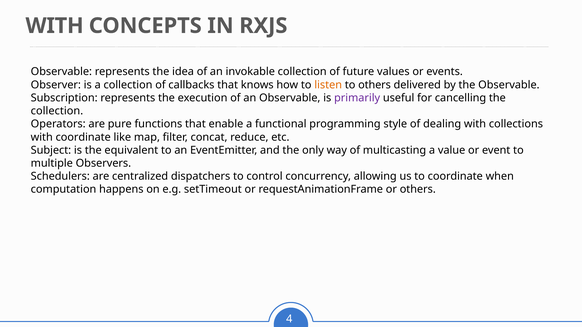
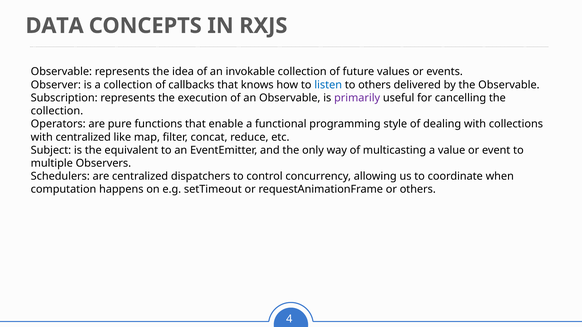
WITH: WITH -> DATA (55, 26)
listen colour: orange -> blue (328, 85)
with coordinate: coordinate -> centralized (83, 137)
